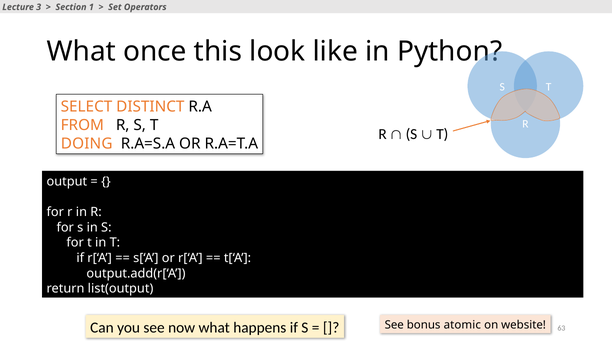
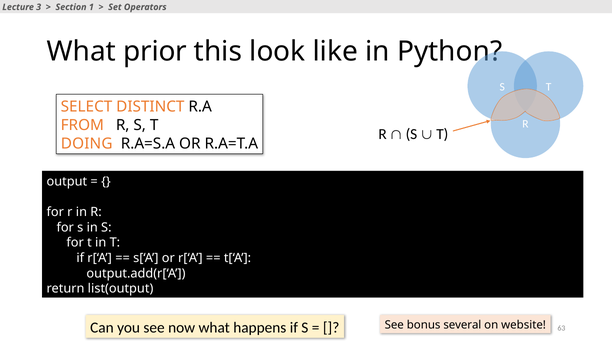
once: once -> prior (155, 51)
atomic: atomic -> several (462, 325)
